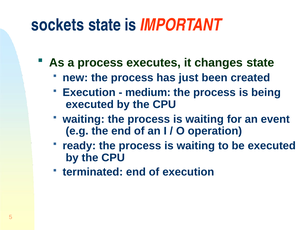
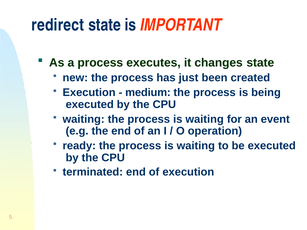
sockets: sockets -> redirect (58, 25)
